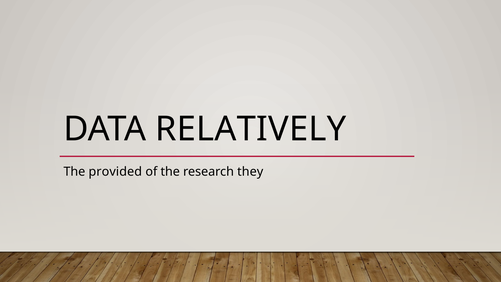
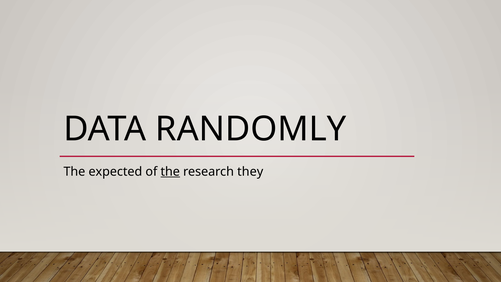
RELATIVELY: RELATIVELY -> RANDOMLY (251, 129)
provided: provided -> expected (115, 172)
the underline: none -> present (170, 172)
